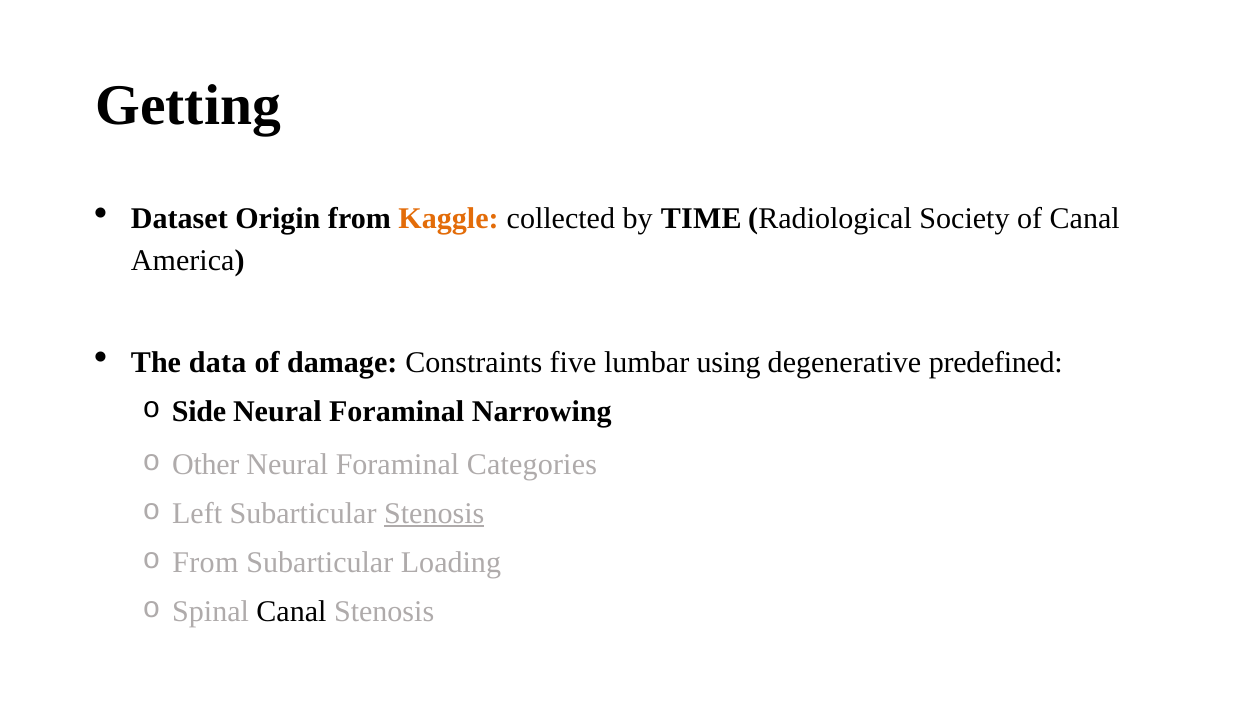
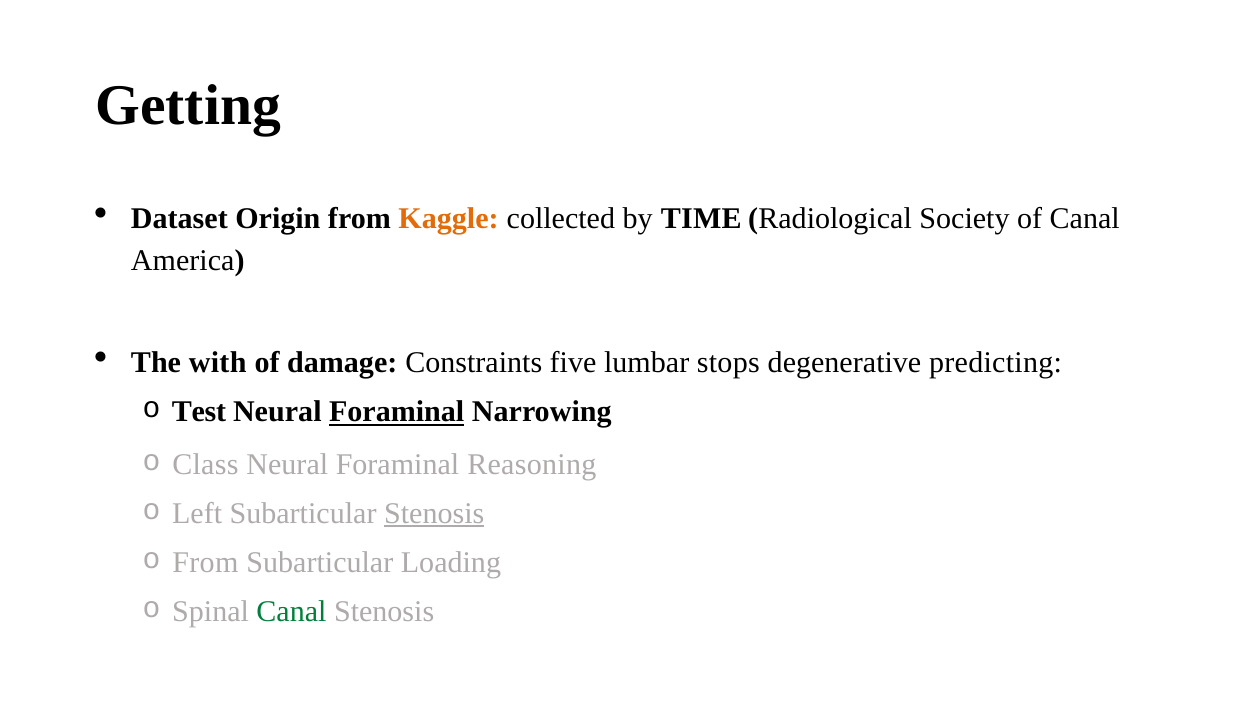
data: data -> with (218, 363)
using: using -> stops (728, 363)
predefined: predefined -> predicting (996, 363)
Side: Side -> Test (199, 412)
Foraminal underline: none -> present (397, 412)
Other: Other -> Class (205, 464)
Categories: Categories -> Reasoning (532, 464)
Canal colour: black -> green (291, 611)
